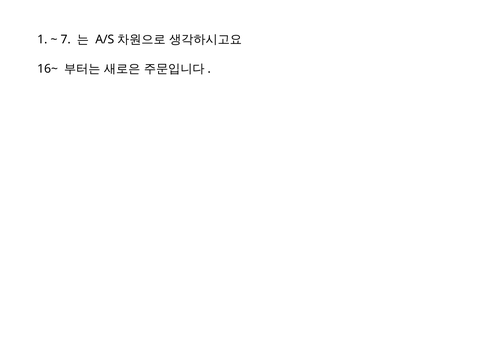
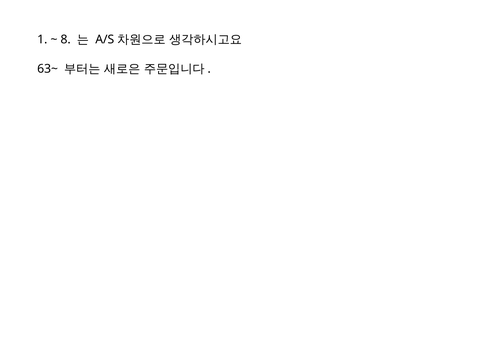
7: 7 -> 8 (66, 40)
16~: 16~ -> 63~ (48, 69)
